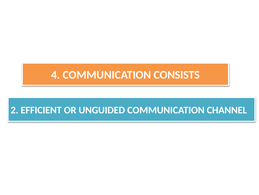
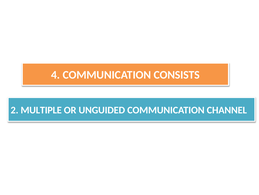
EFFICIENT: EFFICIENT -> MULTIPLE (41, 110)
